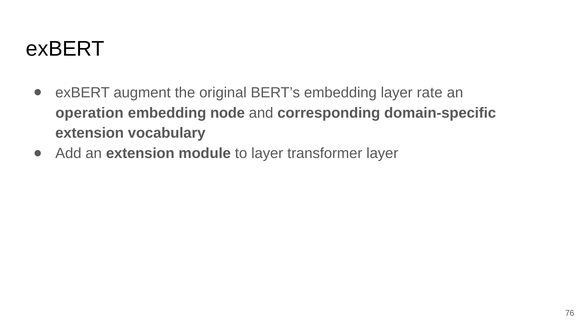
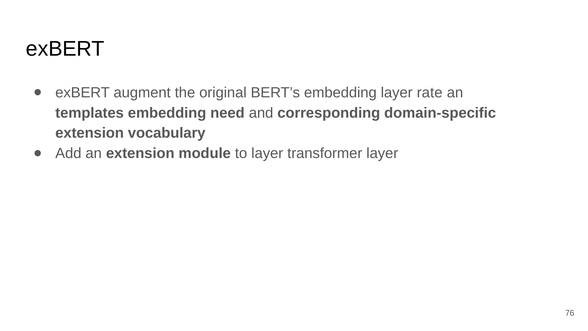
operation: operation -> templates (90, 113)
node: node -> need (227, 113)
